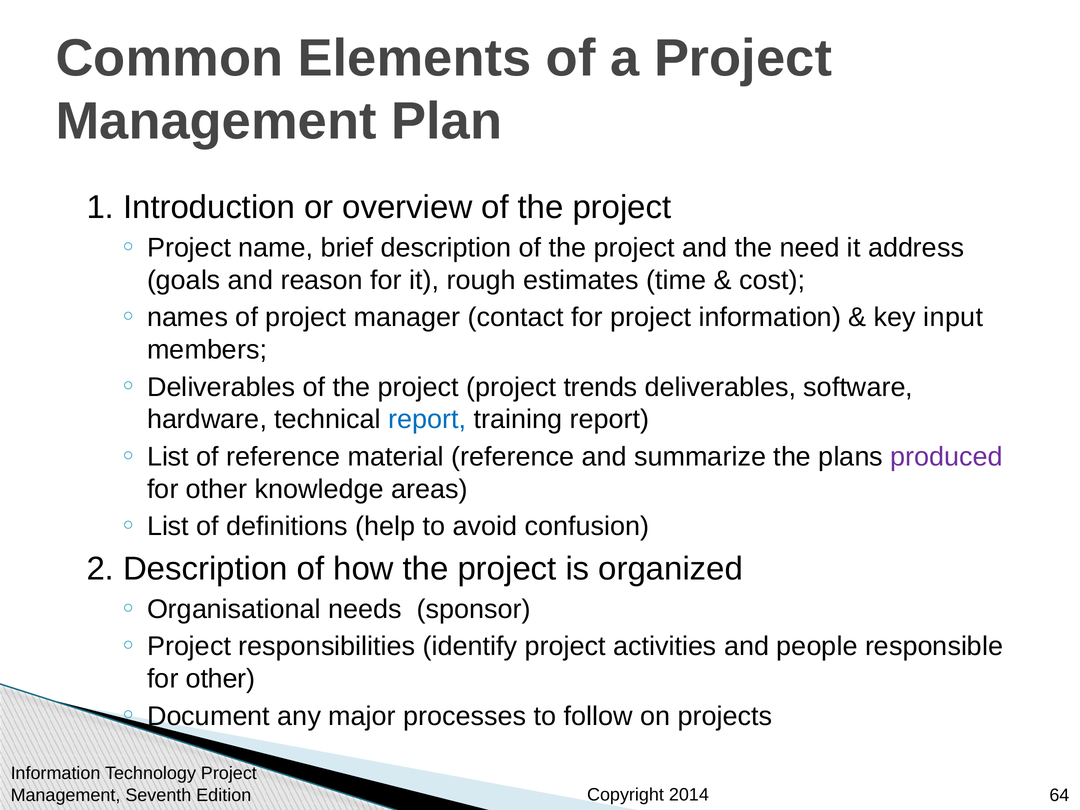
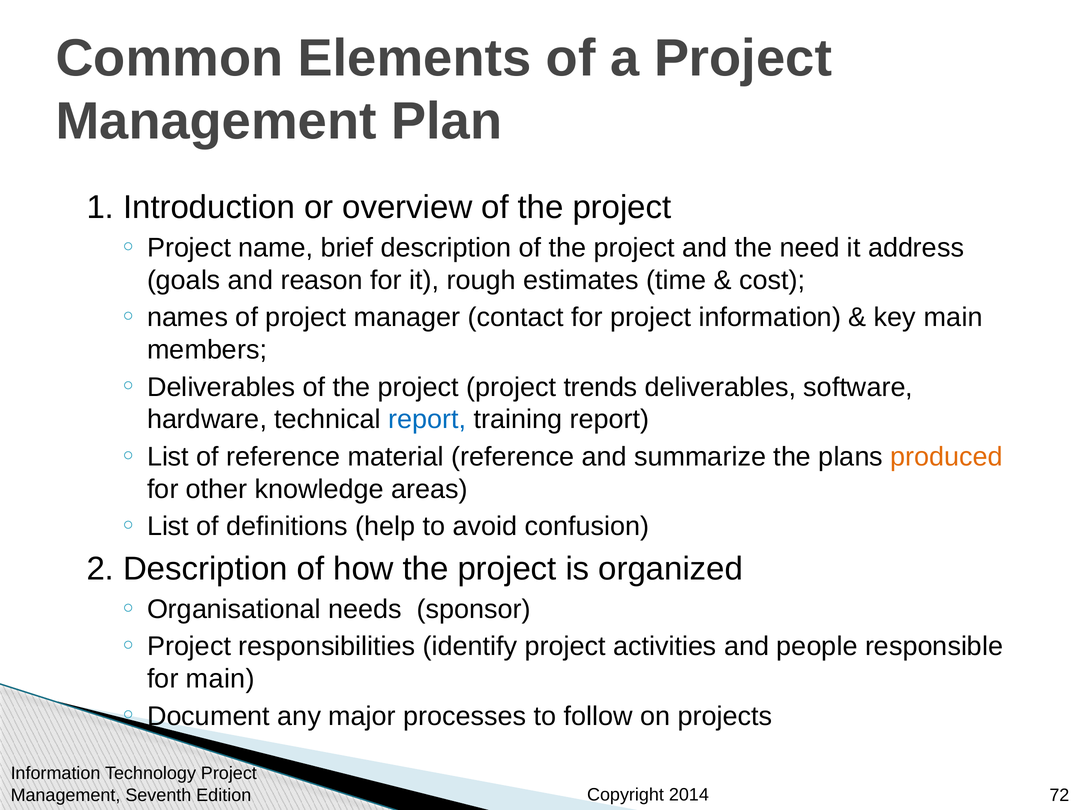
key input: input -> main (953, 317)
produced colour: purple -> orange (947, 457)
other: other -> main (220, 679)
64: 64 -> 72 (1059, 795)
